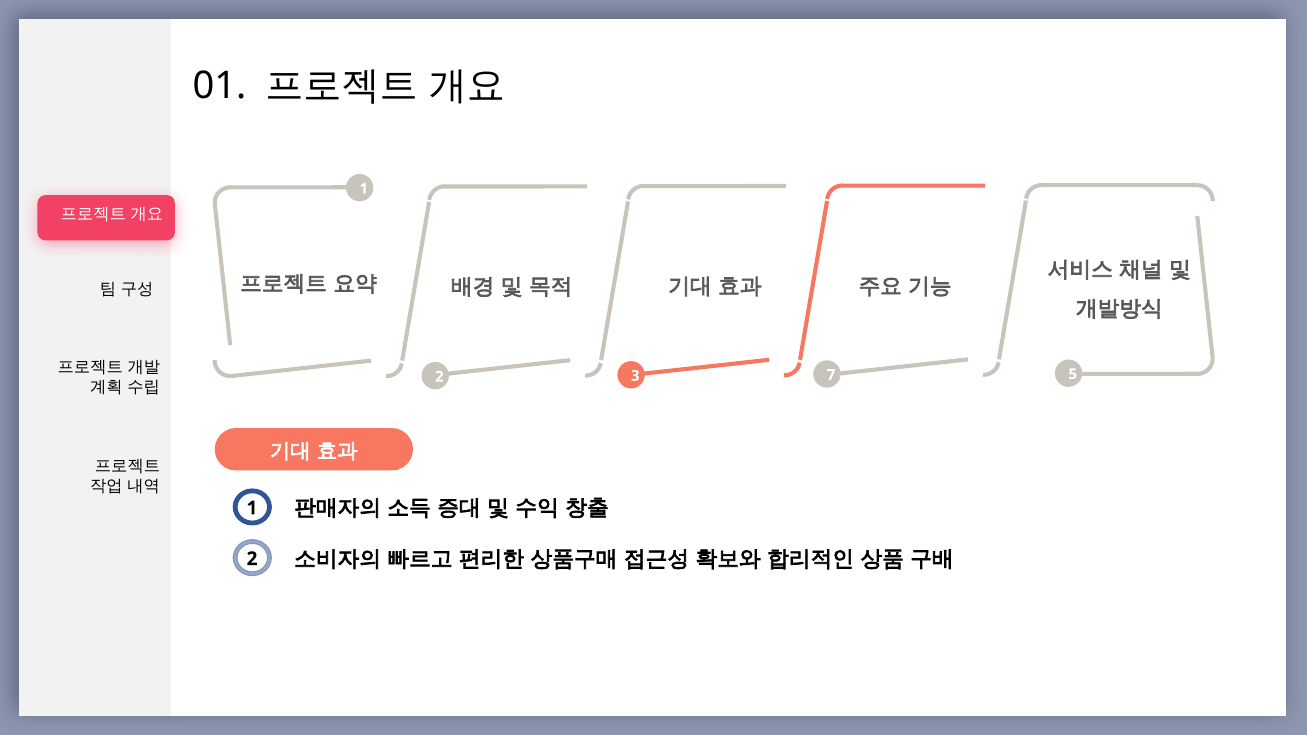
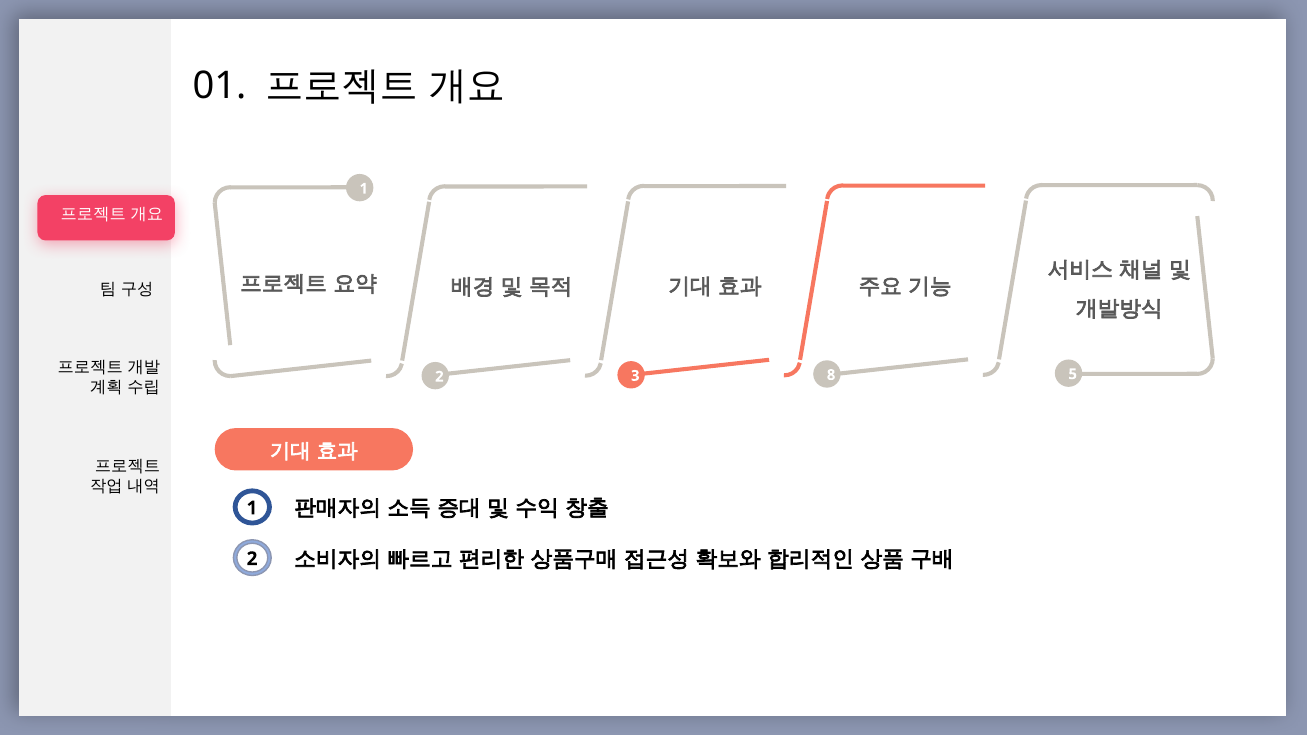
7: 7 -> 8 (831, 375)
